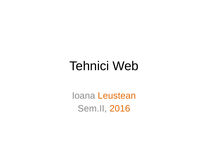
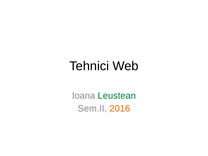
Leustean colour: orange -> green (117, 96)
